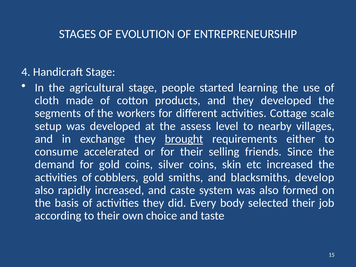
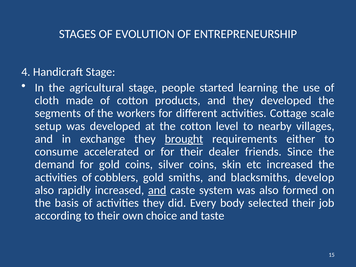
the assess: assess -> cotton (196, 126)
selling: selling -> dealer (224, 152)
and underline: none -> present (157, 190)
